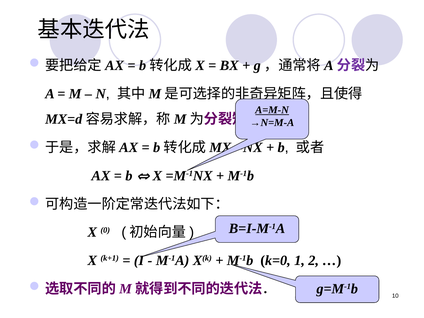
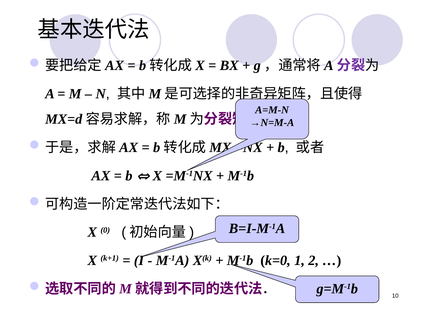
A=M-N underline: present -> none (272, 110)
